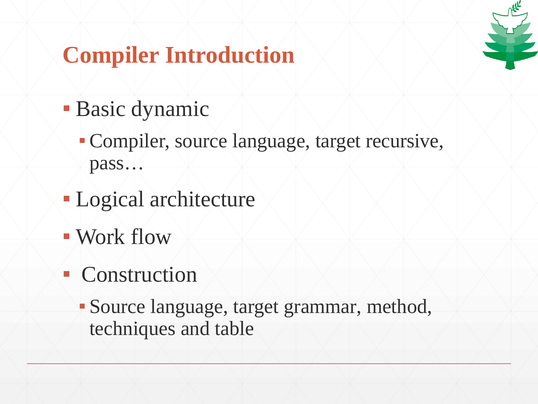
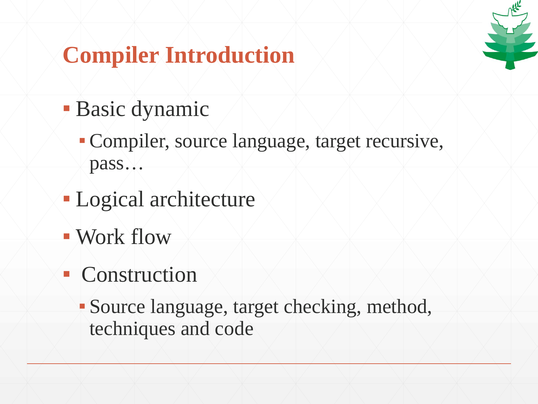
grammar: grammar -> checking (323, 306)
table: table -> code (234, 328)
